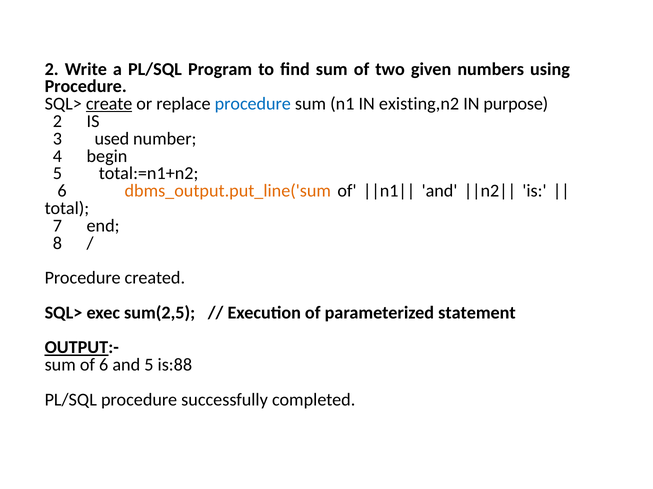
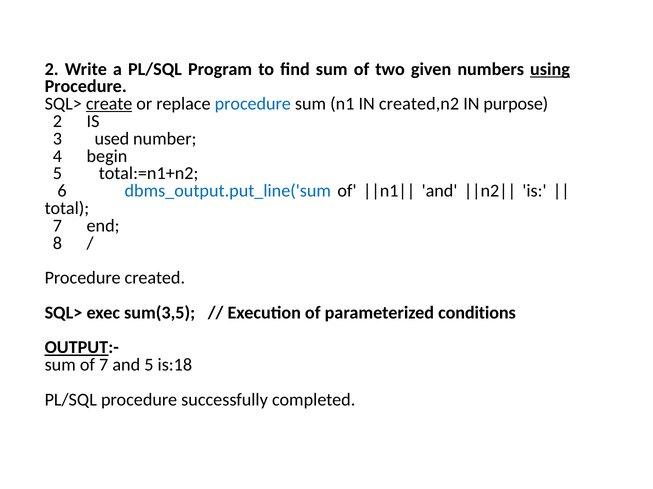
using underline: none -> present (550, 69)
existing,n2: existing,n2 -> created,n2 (419, 104)
dbms_output.put_line('sum colour: orange -> blue (228, 191)
sum(2,5: sum(2,5 -> sum(3,5 (160, 313)
statement: statement -> conditions (477, 313)
of 6: 6 -> 7 (104, 365)
is:88: is:88 -> is:18 (175, 365)
